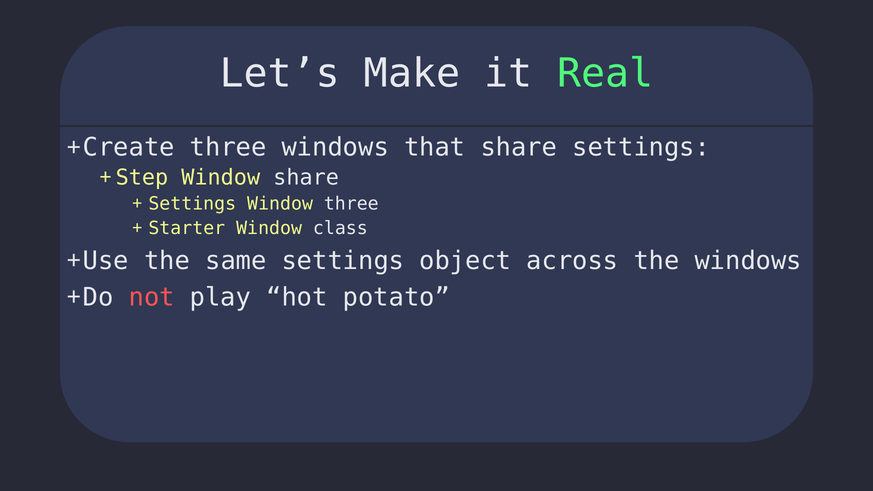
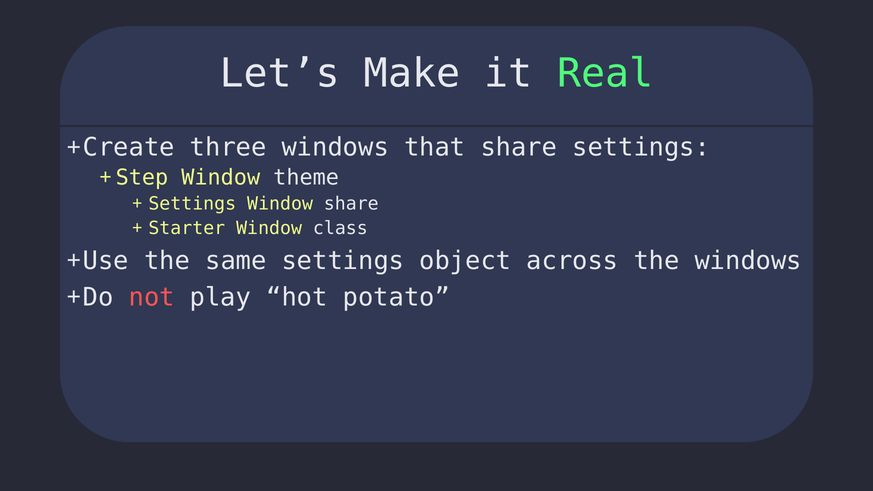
Window share: share -> theme (306, 178)
Window three: three -> share (351, 204)
